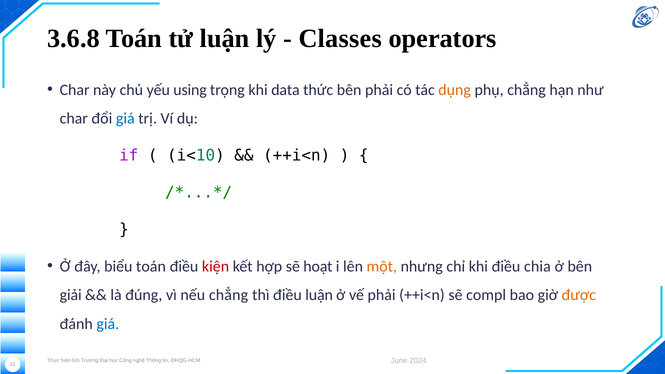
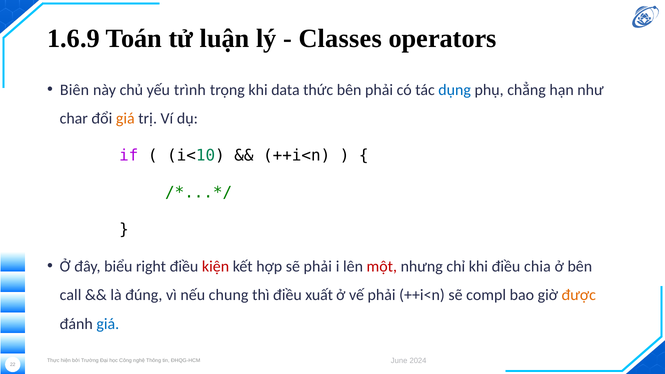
3.6.8: 3.6.8 -> 1.6.9 (74, 39)
Char: Char -> Biên (75, 90)
using: using -> trình (190, 90)
dụng colour: orange -> blue (455, 90)
giá colour: blue -> orange (125, 119)
biểu toán: toán -> right (151, 267)
sẽ hoạt: hoạt -> phải (318, 267)
một colour: orange -> red (382, 267)
giải: giải -> call (71, 295)
nếu chẳng: chẳng -> chung (229, 295)
điều luận: luận -> xuất (319, 295)
